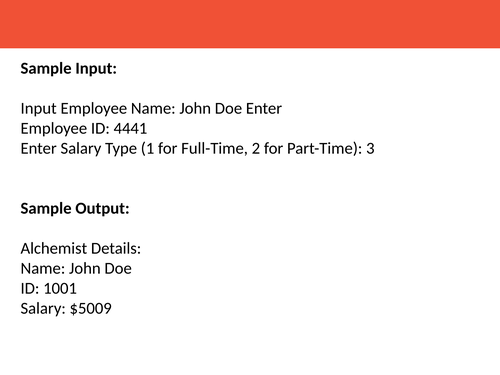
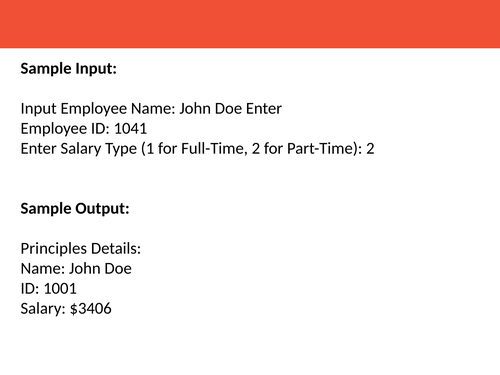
4441: 4441 -> 1041 (130, 128)
Part-Time 3: 3 -> 2 (370, 148)
Alchemist: Alchemist -> Principles (54, 248)
$5009: $5009 -> $3406 (91, 308)
